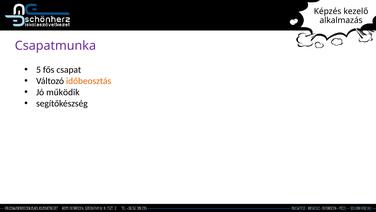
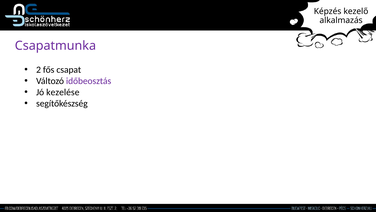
5: 5 -> 2 (39, 70)
időbeosztás colour: orange -> purple (89, 81)
működik: működik -> kezelése (63, 92)
